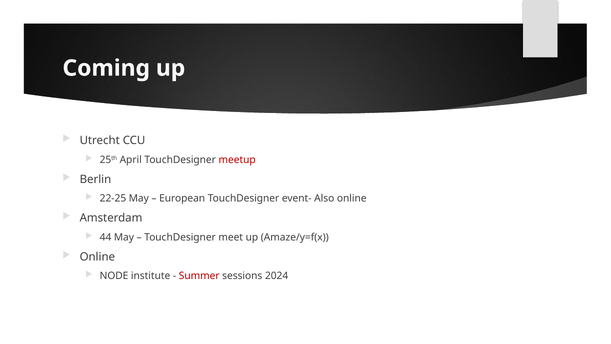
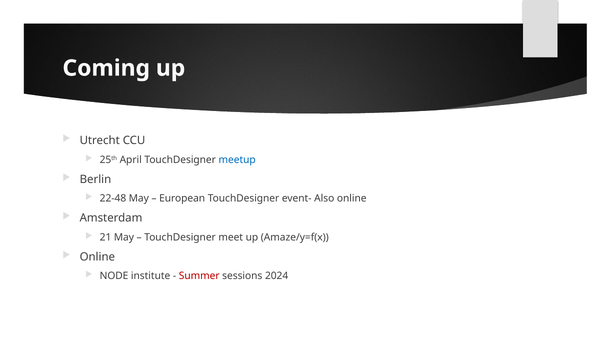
meetup colour: red -> blue (237, 160)
22-25: 22-25 -> 22-48 (113, 198)
44: 44 -> 21 (106, 237)
